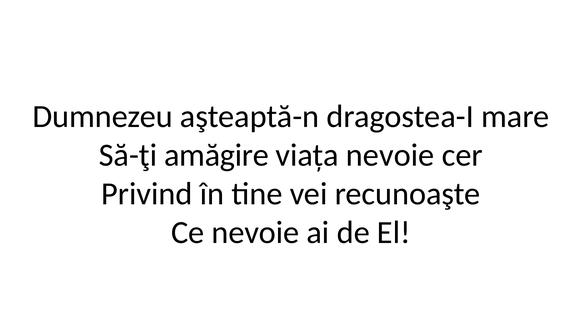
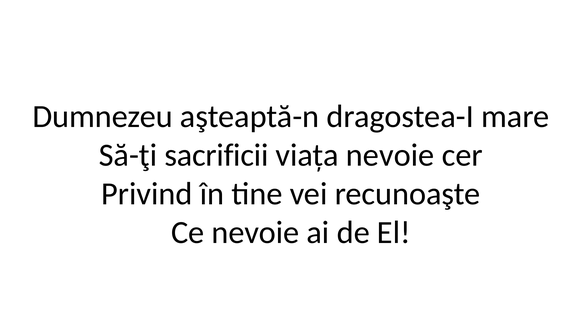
amăgire: amăgire -> sacrificii (216, 155)
